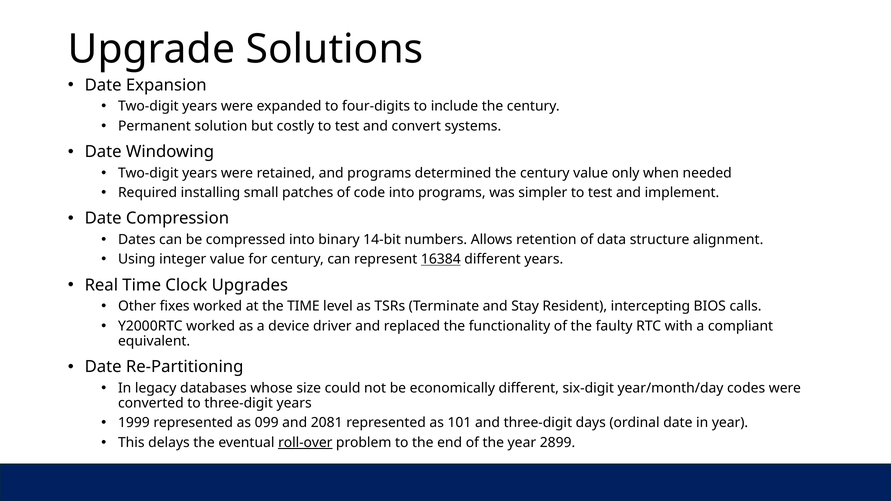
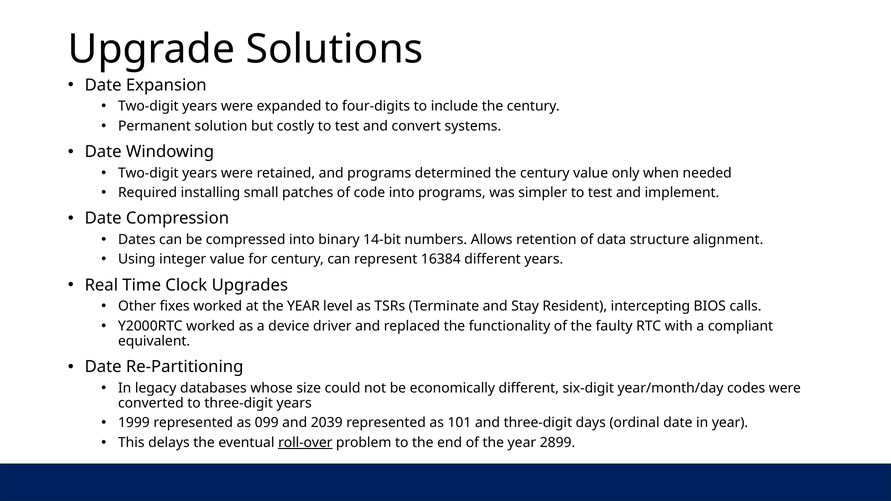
16384 underline: present -> none (441, 259)
at the TIME: TIME -> YEAR (303, 306)
2081: 2081 -> 2039 (327, 423)
